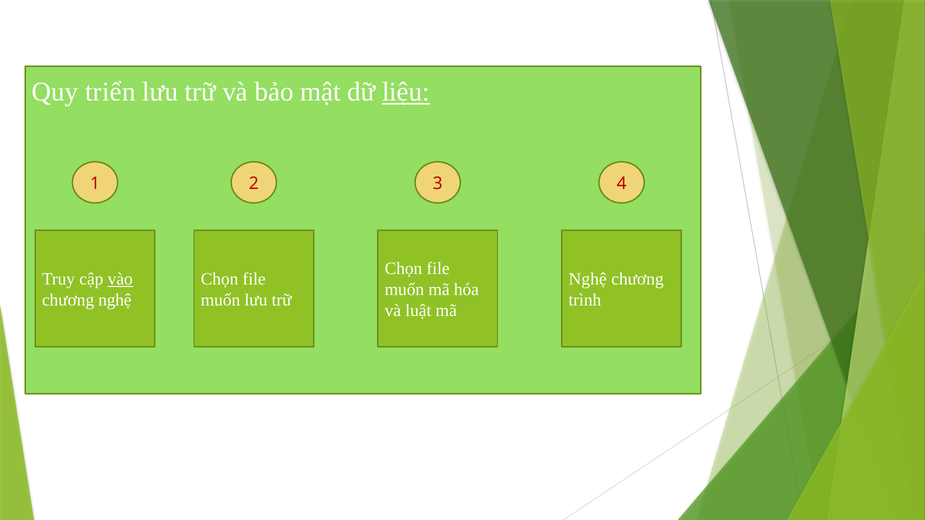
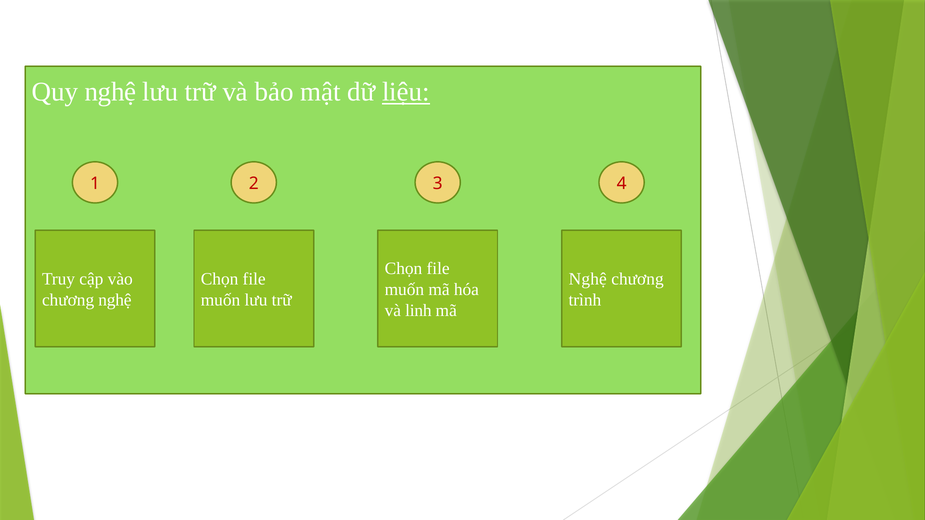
Quy triển: triển -> nghệ (111, 92)
vào underline: present -> none (120, 279)
luật: luật -> linh (418, 311)
